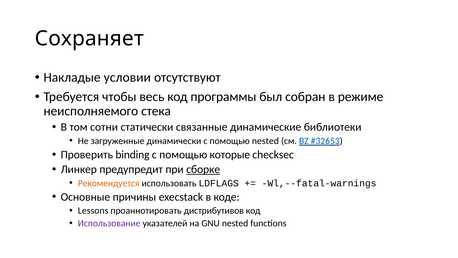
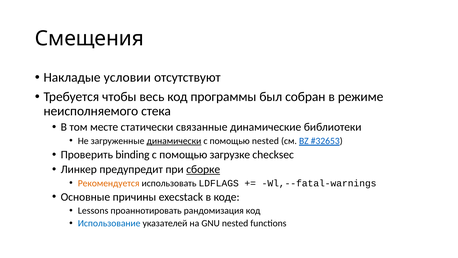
Сохраняет: Сохраняет -> Смещения (89, 38)
сотни: сотни -> месте (104, 127)
динамически underline: none -> present (174, 141)
которые: которые -> загрузке (230, 154)
дистрибутивов: дистрибутивов -> рандомизация (214, 210)
Использование colour: purple -> blue (109, 223)
